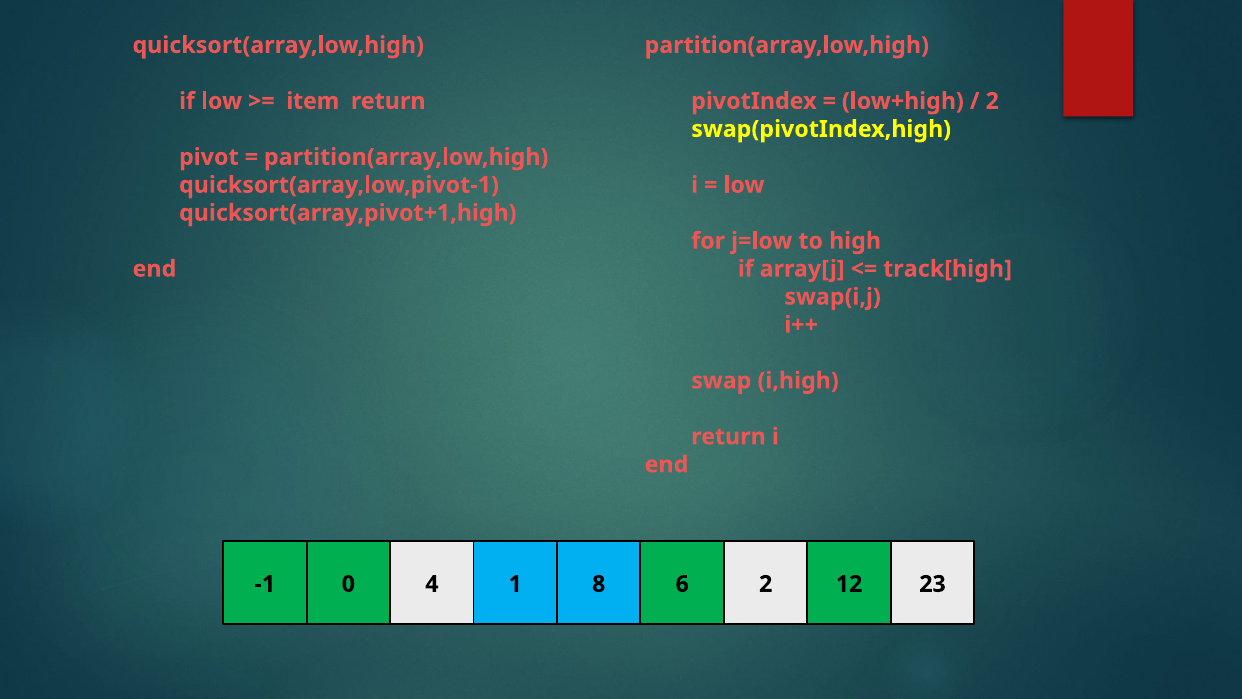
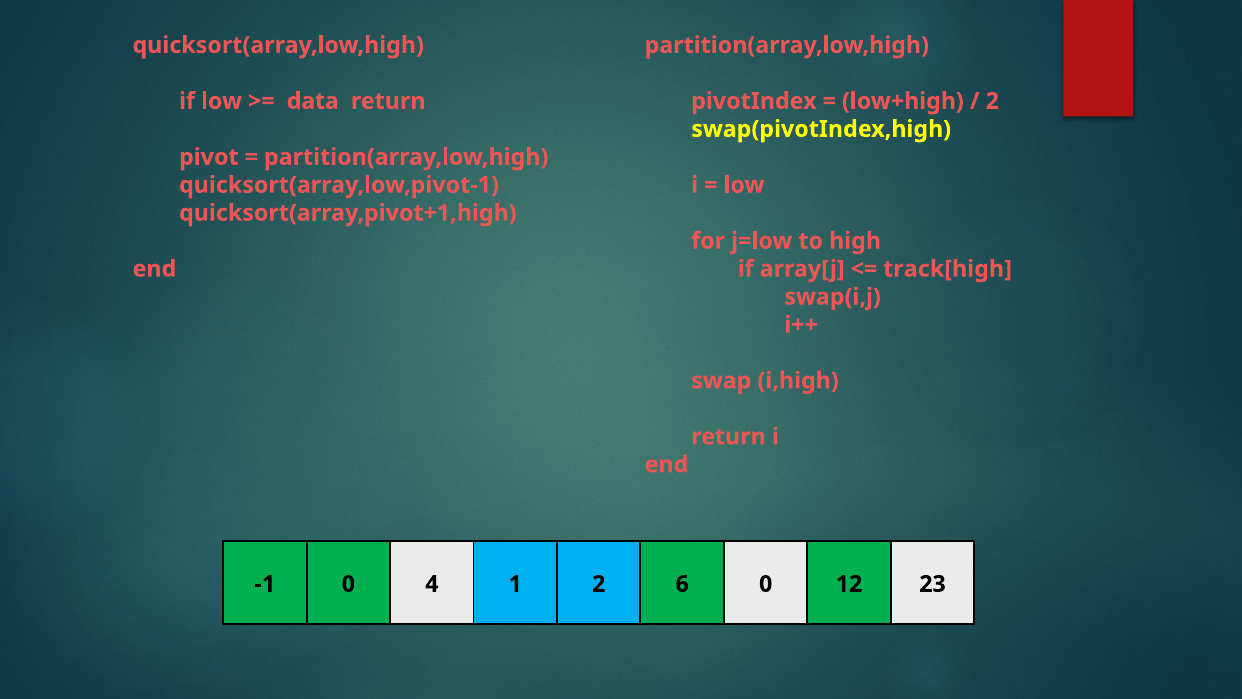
item: item -> data (313, 101)
1 8: 8 -> 2 (599, 584)
6 2: 2 -> 0 (766, 584)
